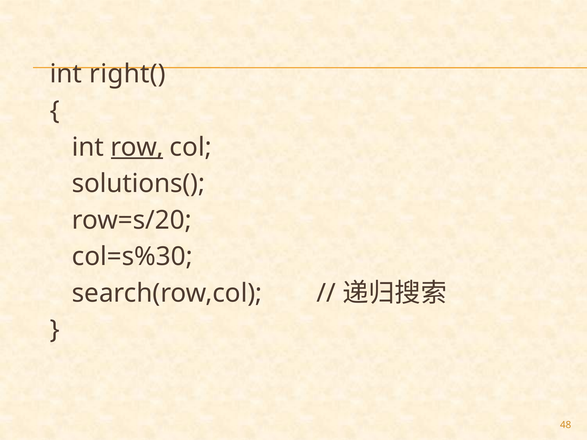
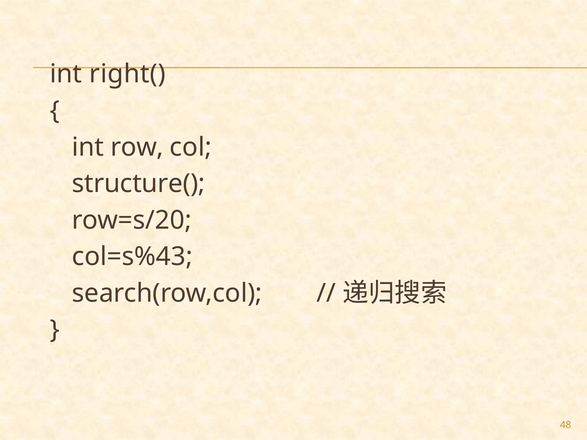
row underline: present -> none (137, 147)
solutions(: solutions( -> structure( (138, 184)
col=s%30: col=s%30 -> col=s%43 (132, 257)
